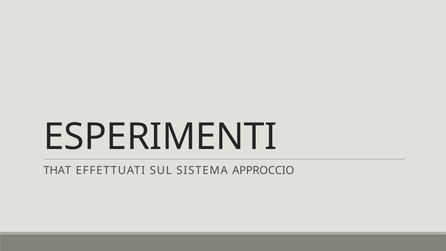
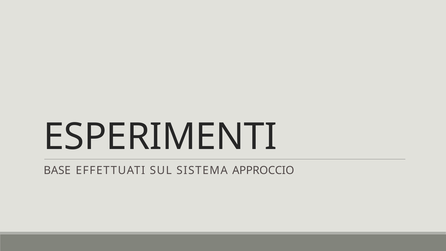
THAT: THAT -> BASE (57, 171)
